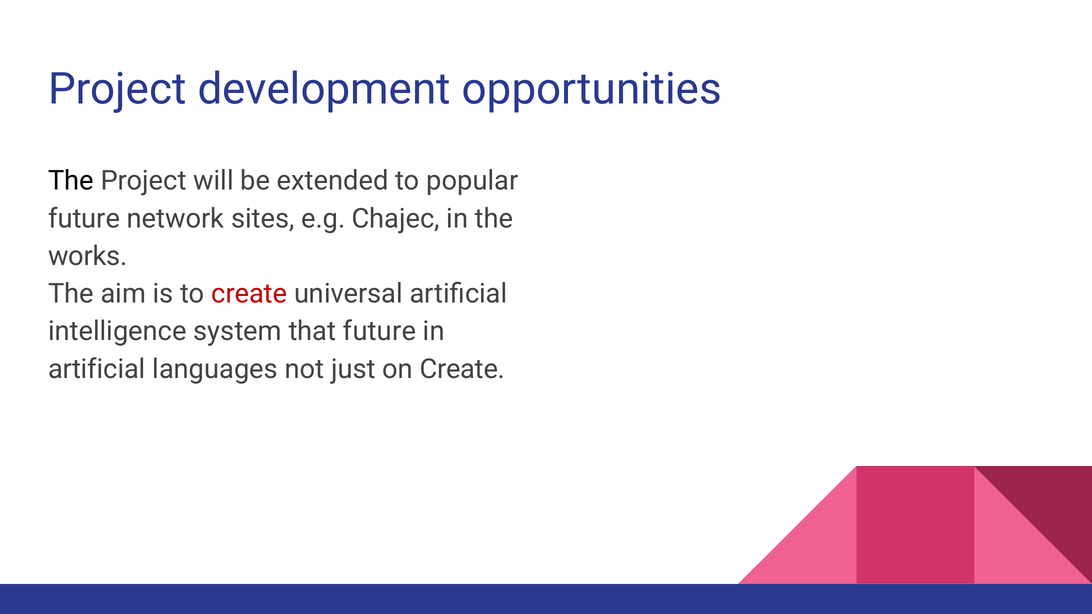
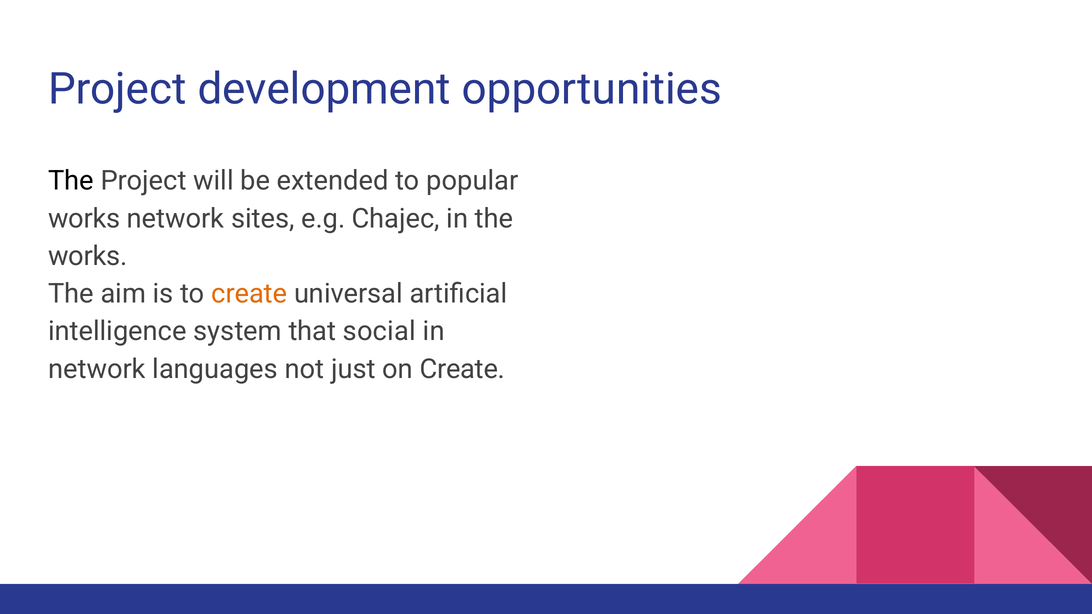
future: future -> works (84, 219)
create colour: red -> orange (249, 294)
that future: future -> social (379, 332)
artificial: artificial -> network (97, 369)
